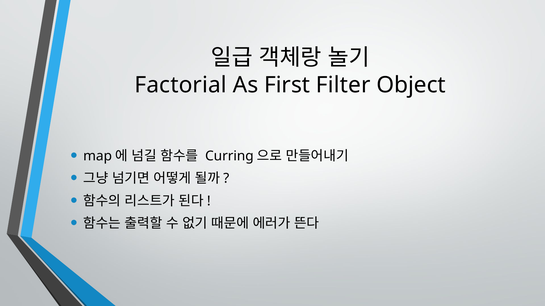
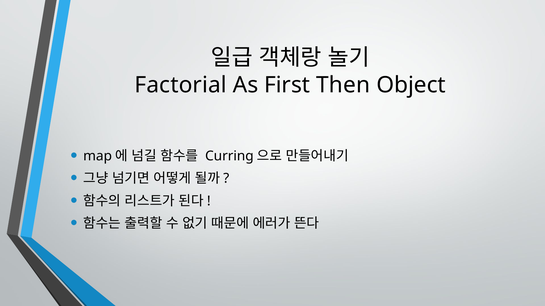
Filter: Filter -> Then (343, 85)
